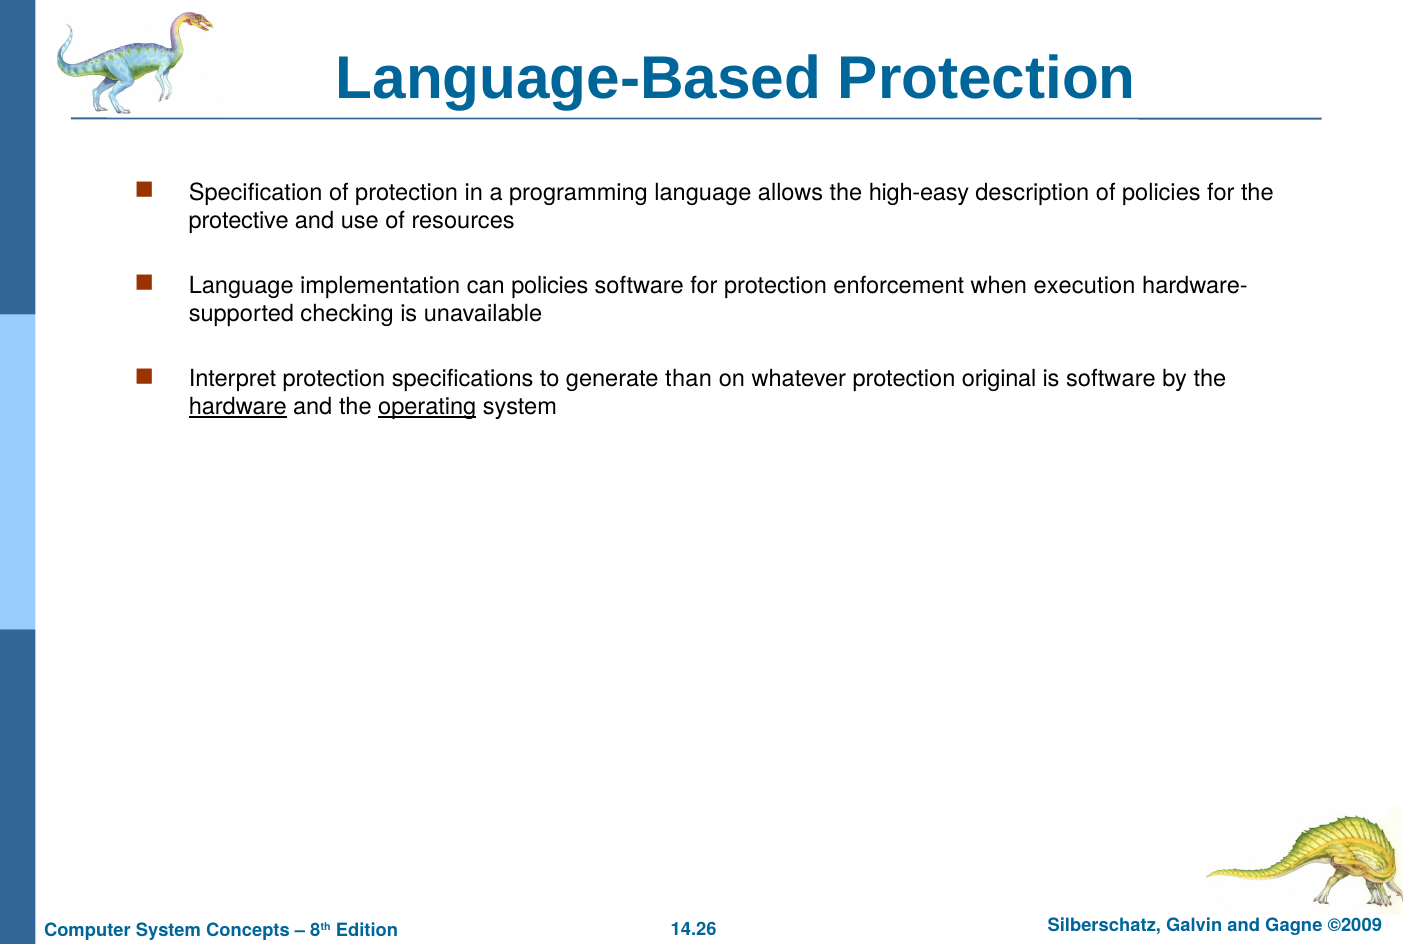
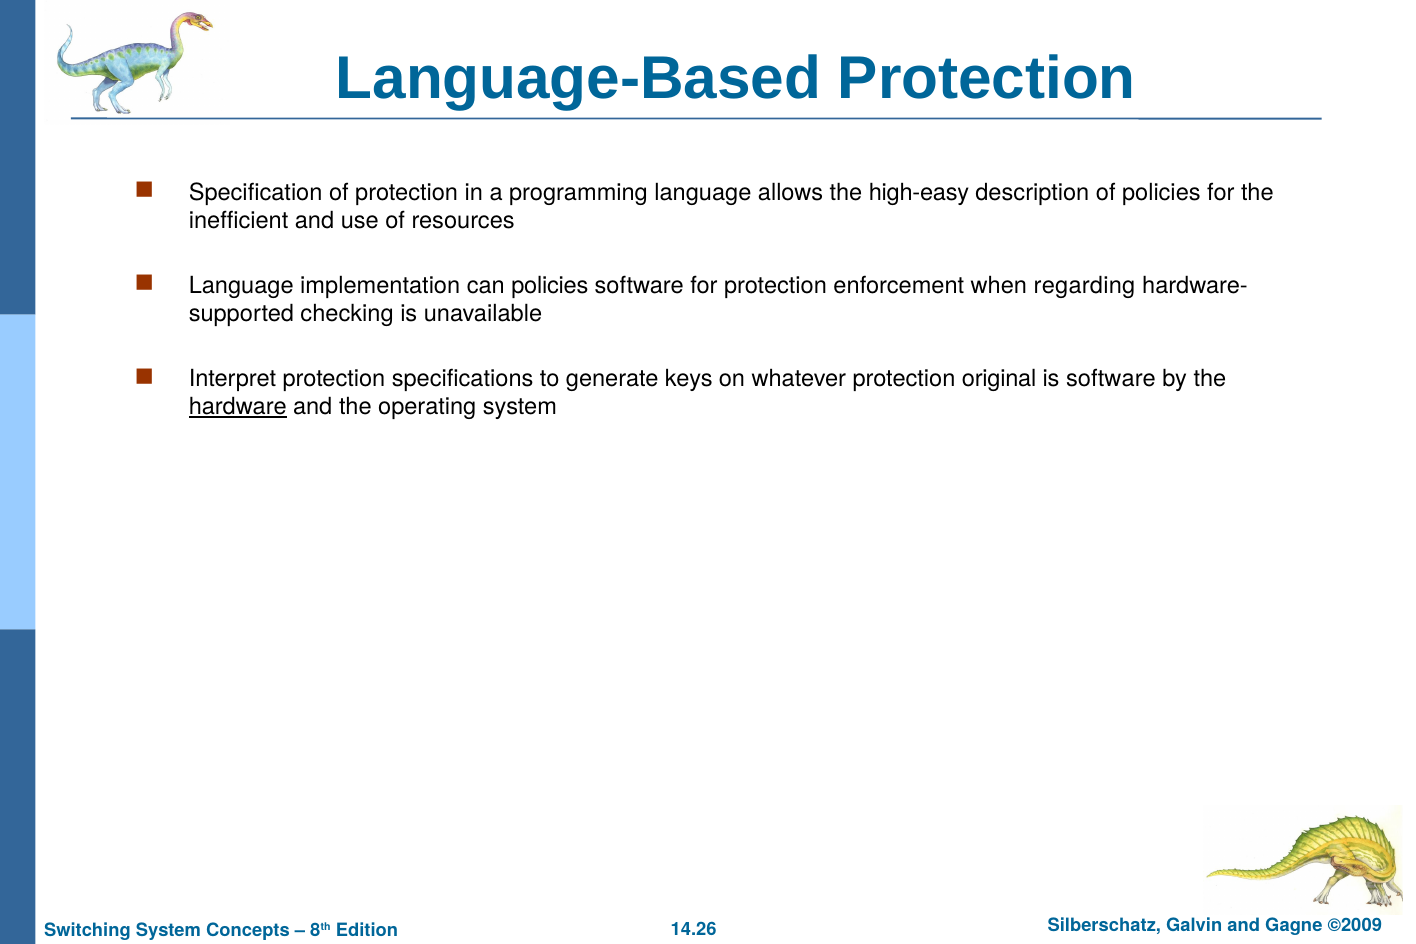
protective: protective -> inefficient (239, 221)
execution: execution -> regarding (1084, 286)
than: than -> keys (689, 379)
operating underline: present -> none (427, 407)
Computer: Computer -> Switching (87, 930)
